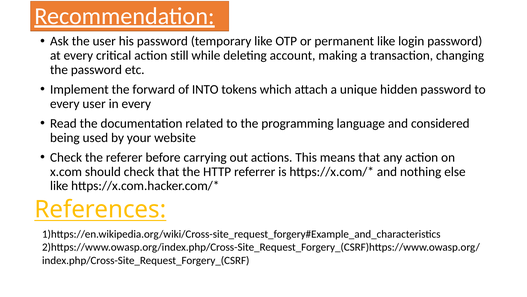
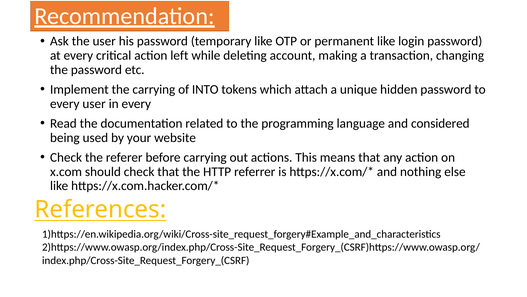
still: still -> left (179, 55)
the forward: forward -> carrying (154, 89)
